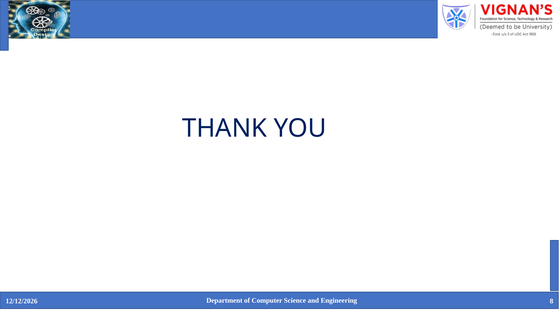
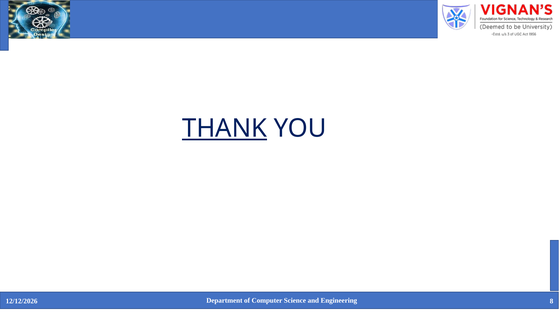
THANK underline: none -> present (225, 128)
